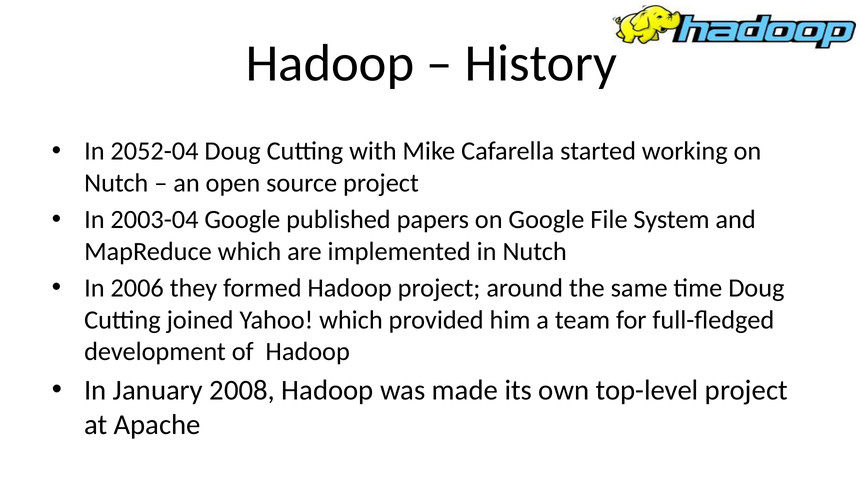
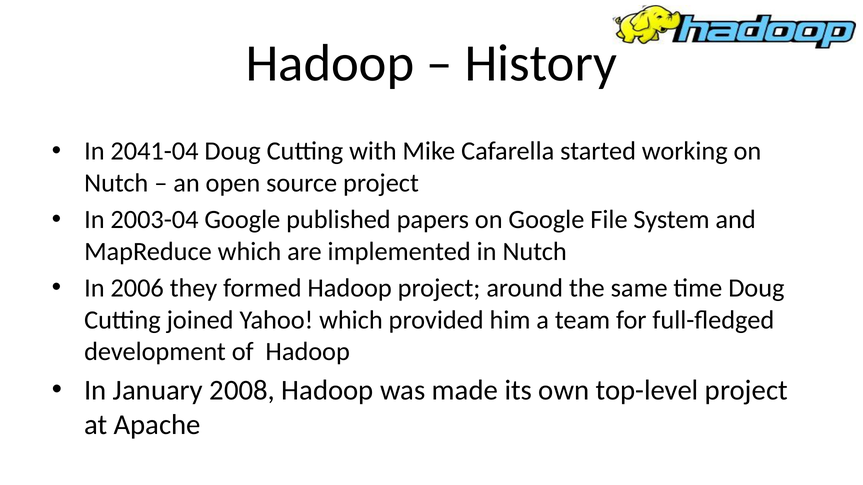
2052-04: 2052-04 -> 2041-04 (155, 151)
